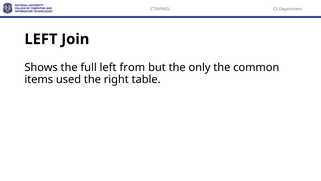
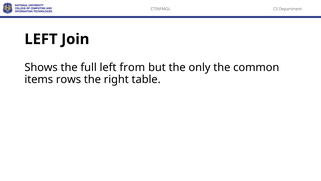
used: used -> rows (68, 79)
